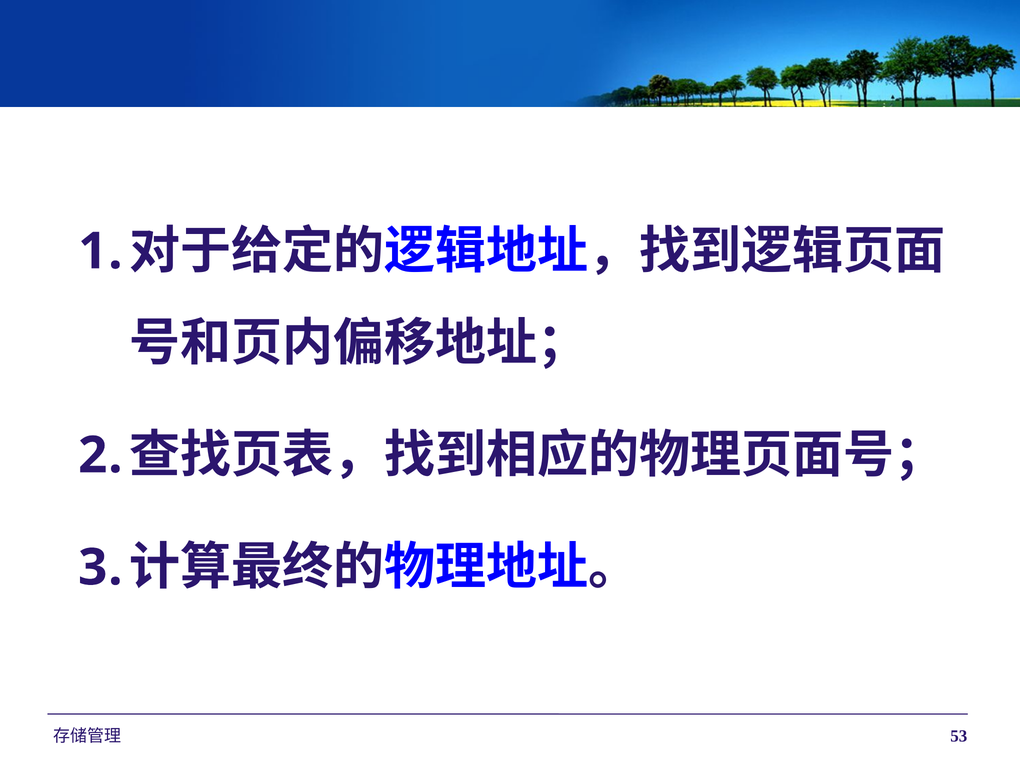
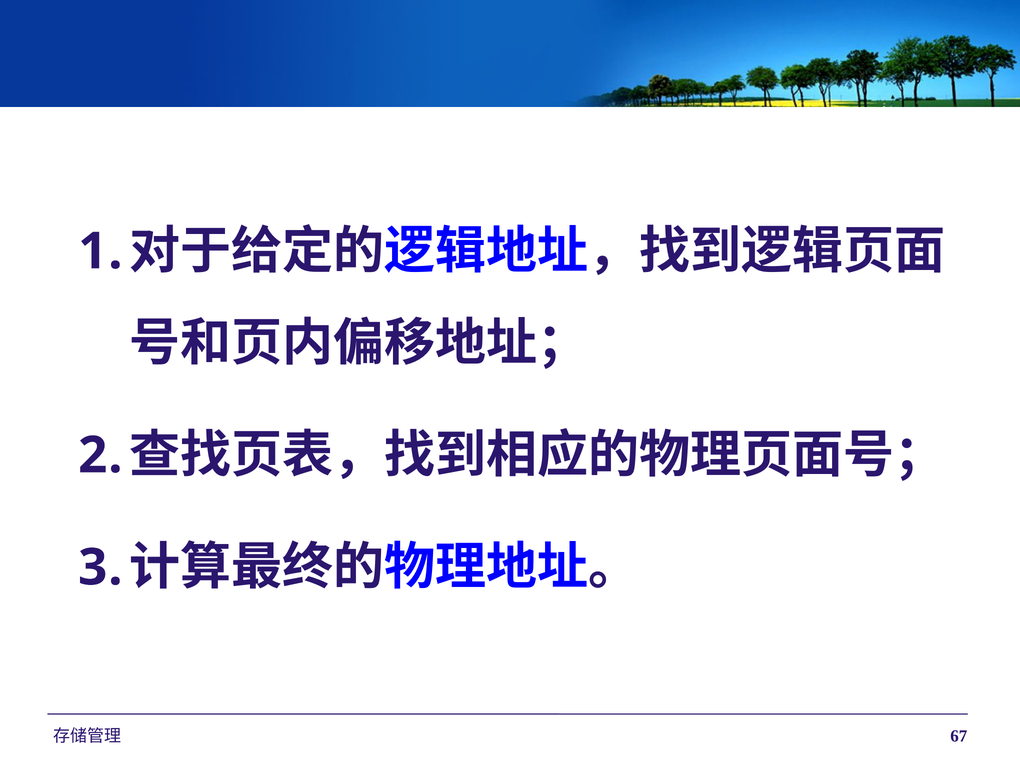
53: 53 -> 67 (959, 736)
